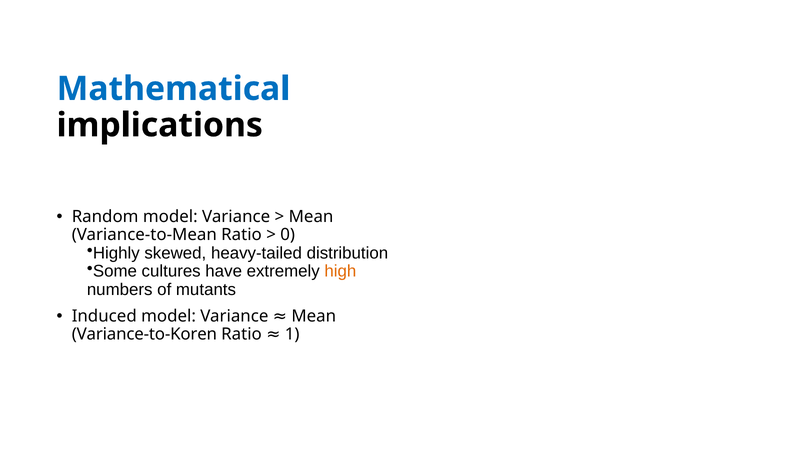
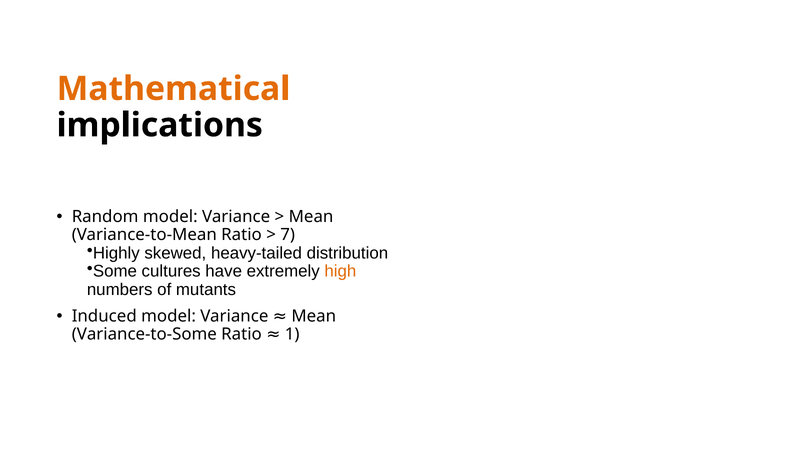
Mathematical colour: blue -> orange (173, 89)
0: 0 -> 7 (288, 235)
Variance-to-Koren: Variance-to-Koren -> Variance-to-Some (144, 334)
